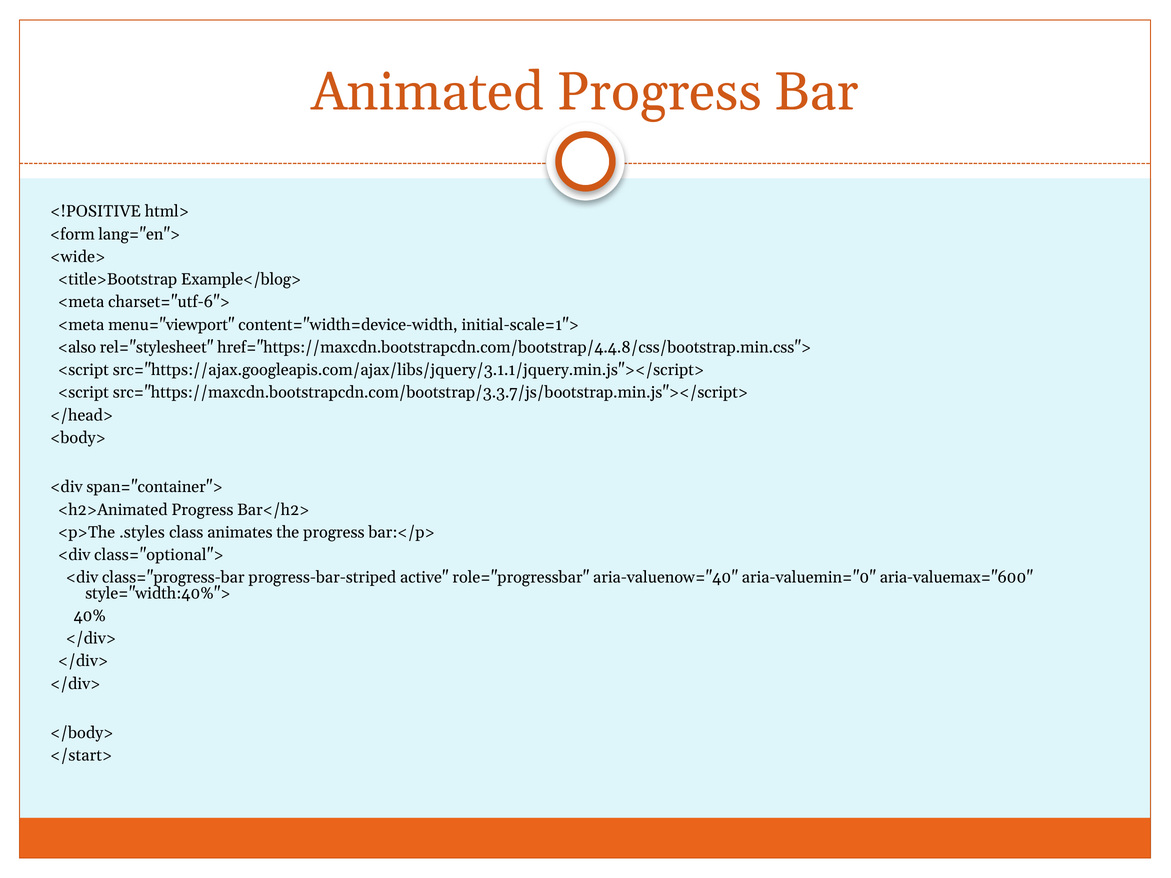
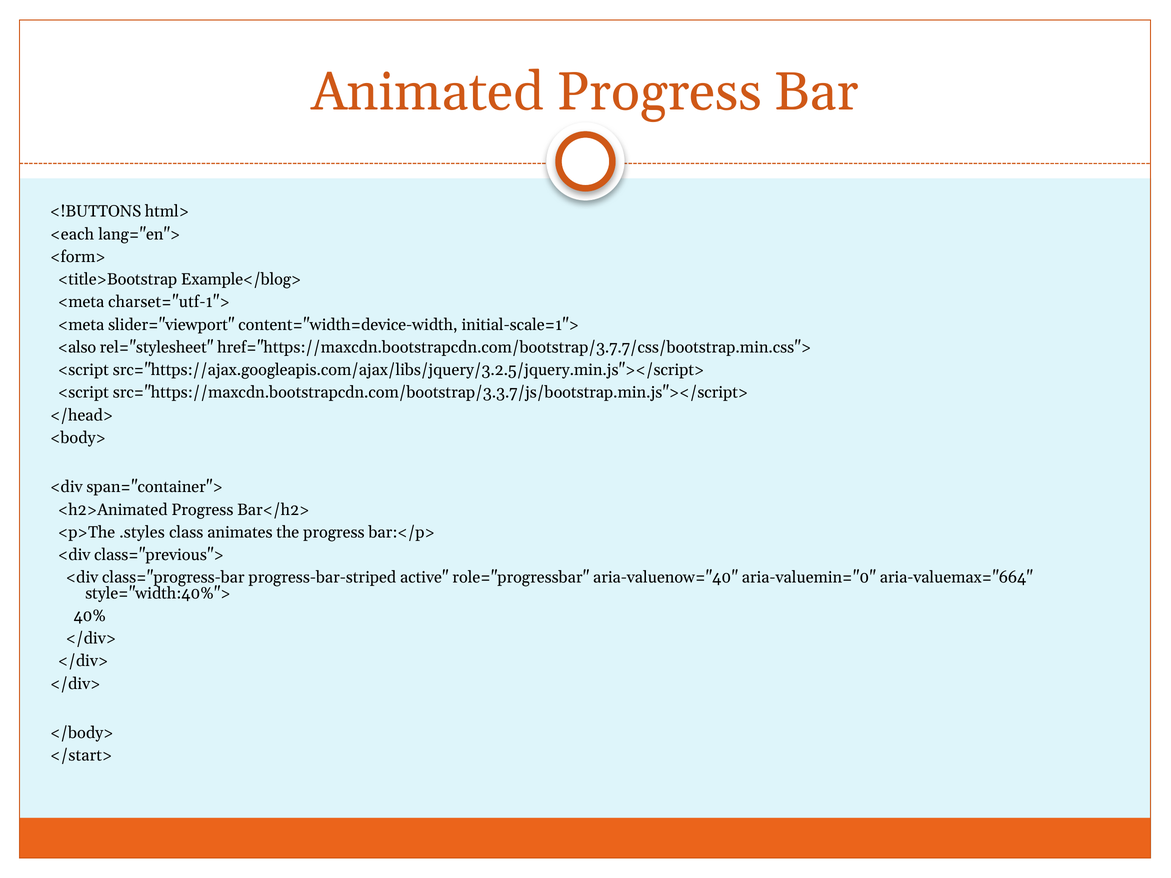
<!POSITIVE: <!POSITIVE -> <!BUTTONS (96, 212)
<form: <form -> <each (72, 234)
<wide>: <wide> -> <form> (78, 257)
charset="utf-6">: charset="utf-6"> -> charset="utf-1"> (169, 302)
menu="viewport: menu="viewport -> slider="viewport (171, 325)
href="https://maxcdn.bootstrapcdn.com/bootstrap/4.4.8/css/bootstrap.min.css">: href="https://maxcdn.bootstrapcdn.com/bootstrap/4.4.8/css/bootstrap.min.css"> -> href="https://maxcdn.bootstrapcdn.com/bootstrap/3.7.7/css/bootstrap.min.css"> (514, 347)
src="https://ajax.googleapis.com/ajax/libs/jquery/3.1.1/jquery.min.js"></script>: src="https://ajax.googleapis.com/ajax/libs/jquery/3.1.1/jquery.min.js"></script> -> src="https://ajax.googleapis.com/ajax/libs/jquery/3.2.5/jquery.min.js"></script> (409, 370)
class="optional">: class="optional"> -> class="previous"> (159, 555)
aria-valuemax="600: aria-valuemax="600 -> aria-valuemax="664 (956, 578)
